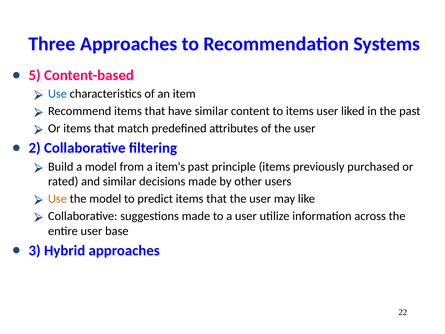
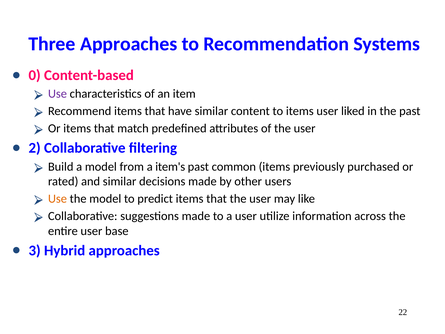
5: 5 -> 0 (35, 75)
Use colour: blue -> purple (57, 94)
principle: principle -> common (234, 167)
